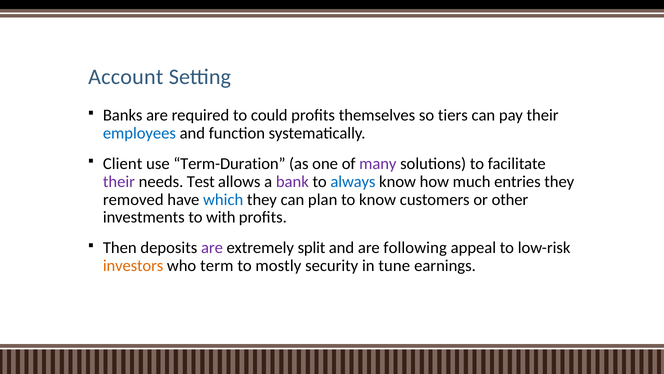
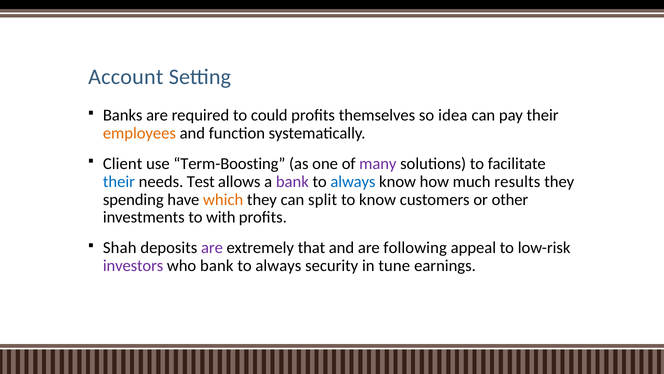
tiers: tiers -> idea (453, 115)
employees colour: blue -> orange (139, 133)
Term-Duration: Term-Duration -> Term-Boosting (229, 163)
their colour: purple -> blue (119, 181)
entries: entries -> results (517, 181)
removed: removed -> spending (133, 199)
which colour: blue -> orange (223, 199)
plan: plan -> split (323, 199)
Then: Then -> Shah (120, 248)
split: split -> that (311, 248)
investors colour: orange -> purple (133, 266)
who term: term -> bank (217, 266)
mostly: mostly -> always (278, 266)
